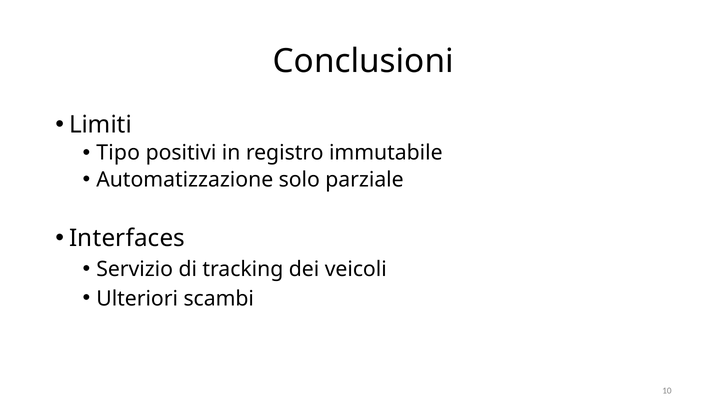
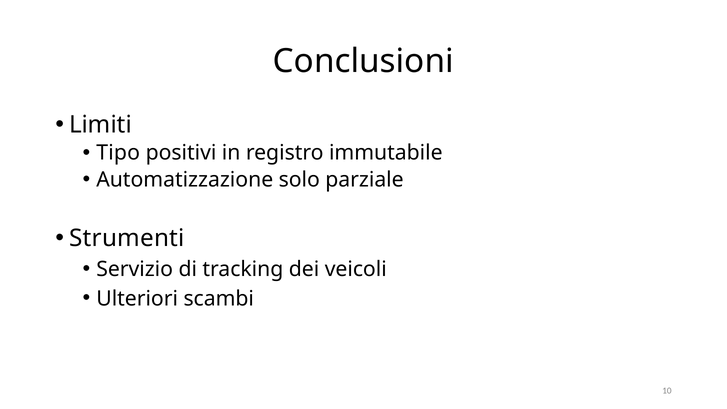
Interfaces: Interfaces -> Strumenti (127, 238)
